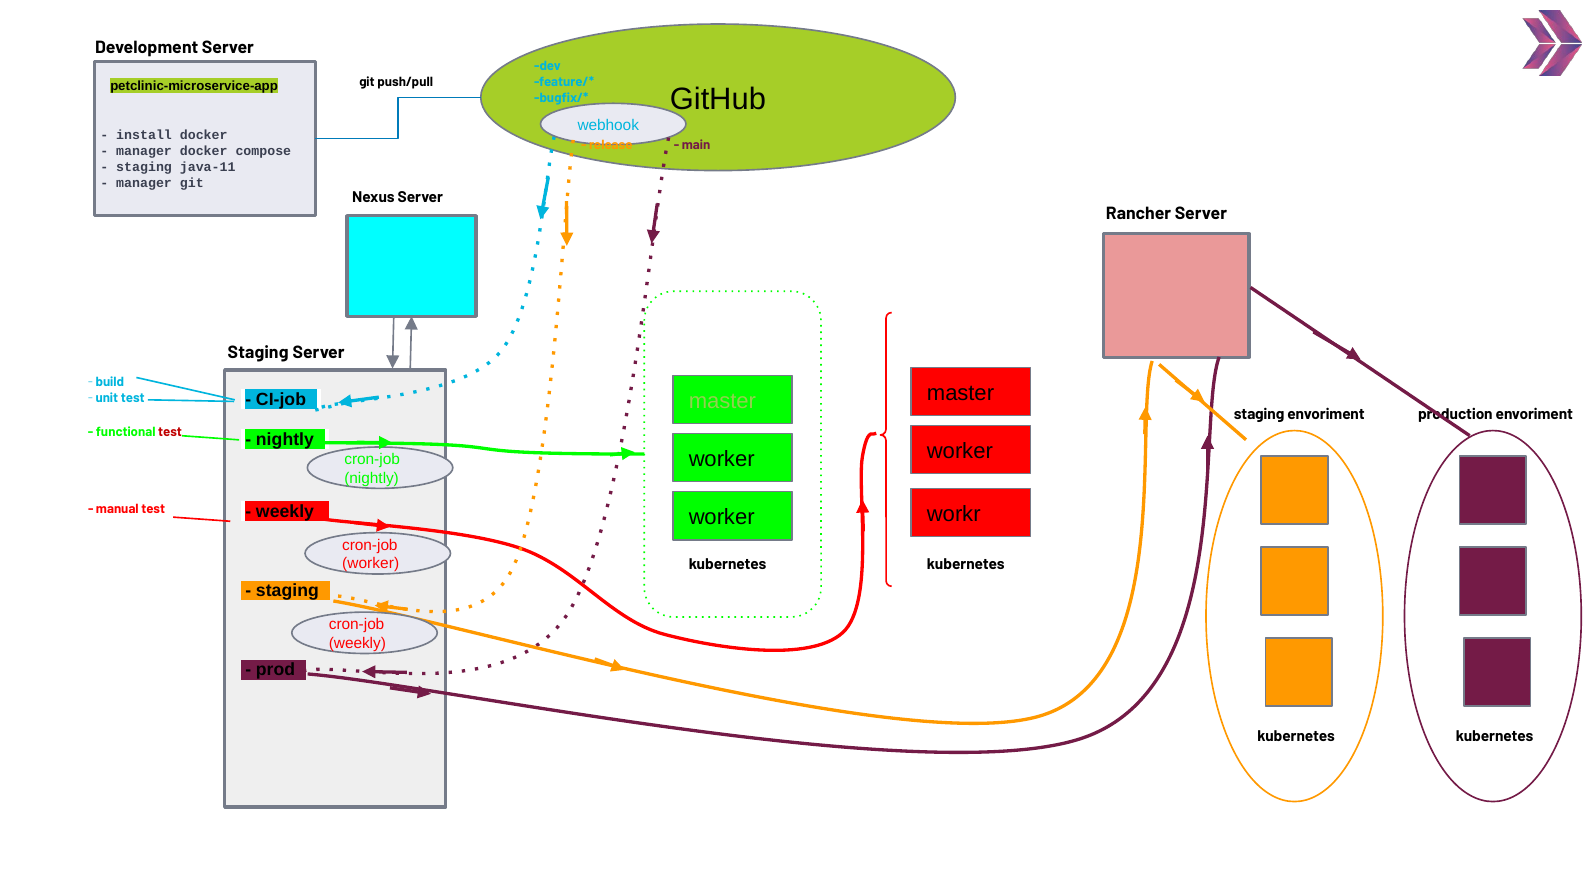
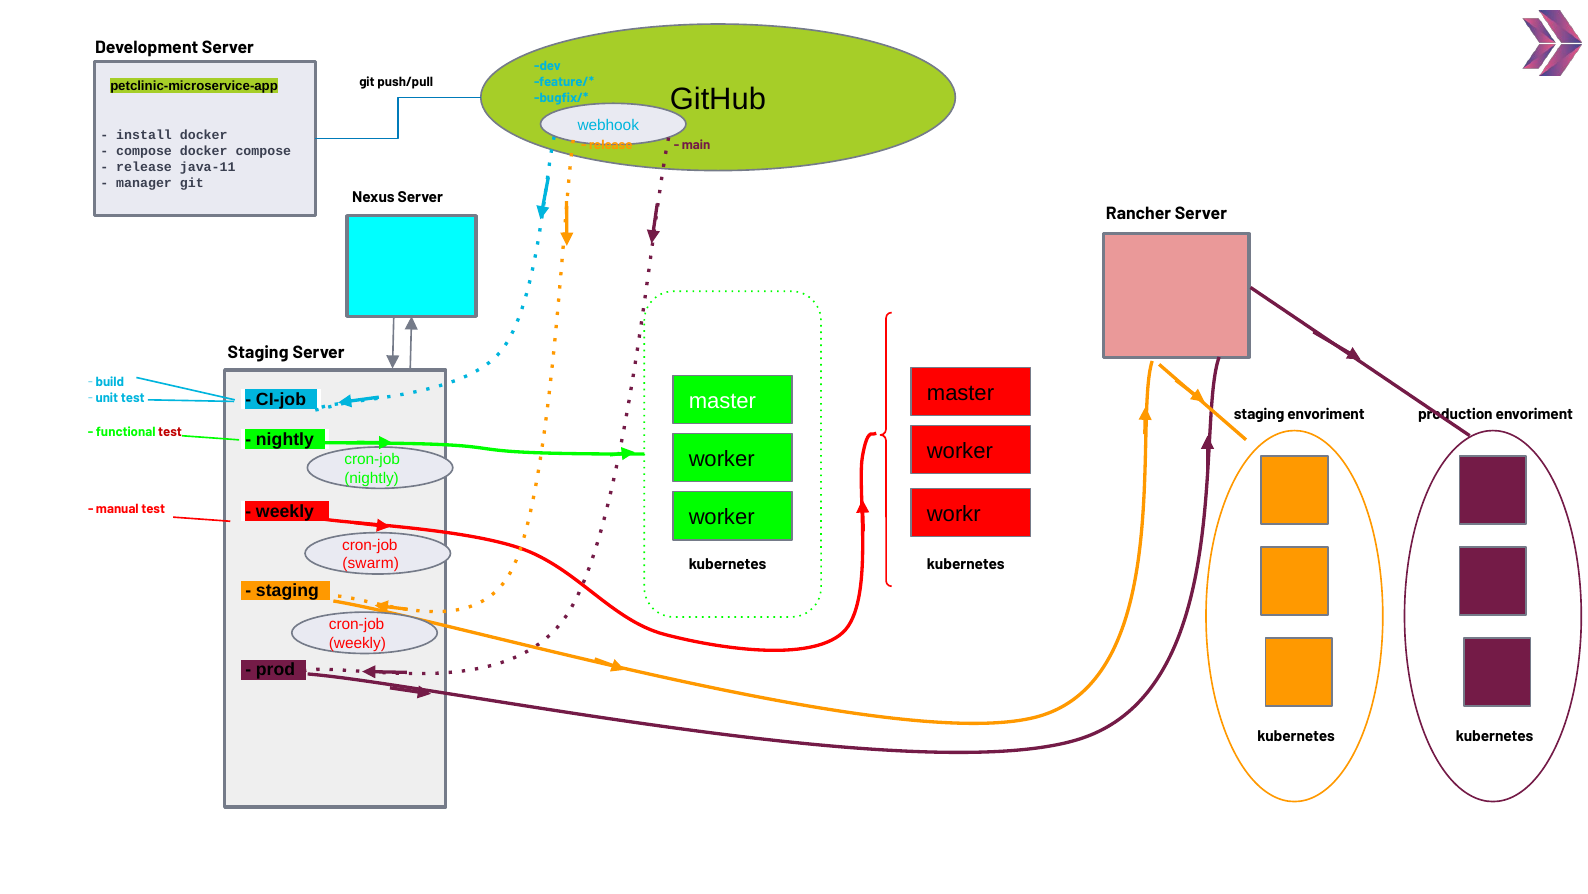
manager: manager -> compose (144, 151)
staging: staging -> release (144, 167)
master colour: light green -> white (722, 401)
worker: worker -> swarm (371, 563)
